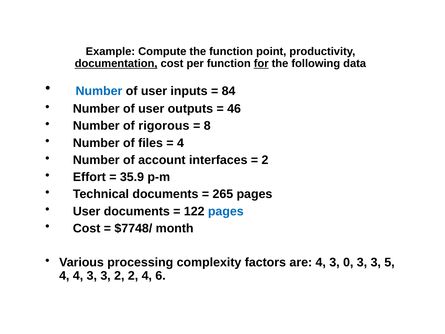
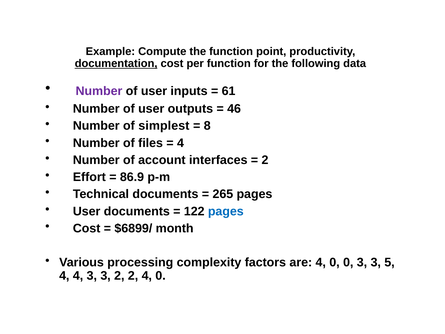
for underline: present -> none (261, 63)
Number colour: blue -> purple (99, 91)
84: 84 -> 61 (229, 91)
rigorous: rigorous -> simplest (164, 126)
35.9: 35.9 -> 86.9 (132, 177)
$7748/: $7748/ -> $6899/ (133, 228)
are 4 3: 3 -> 0 (334, 262)
2 4 6: 6 -> 0 (161, 276)
